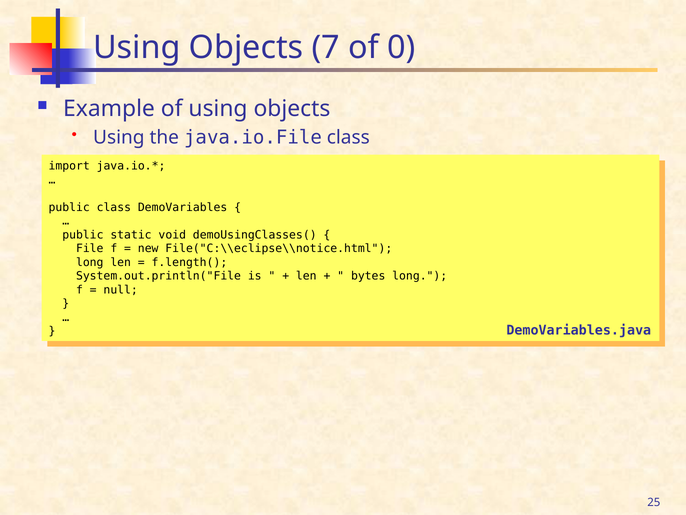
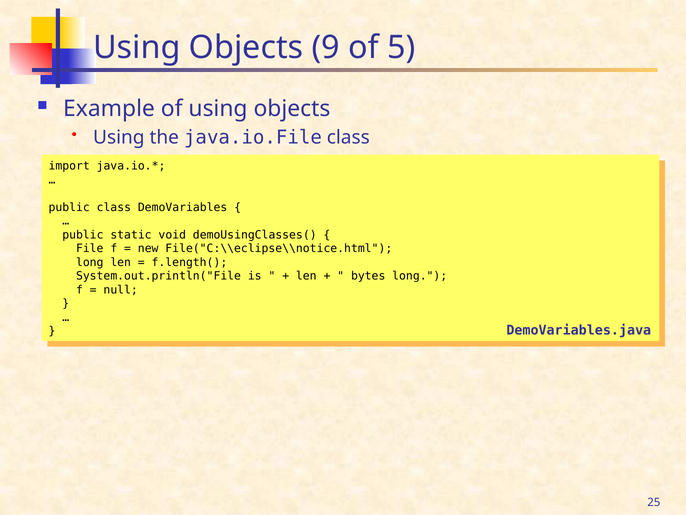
7: 7 -> 9 (326, 47)
0: 0 -> 5 (402, 47)
